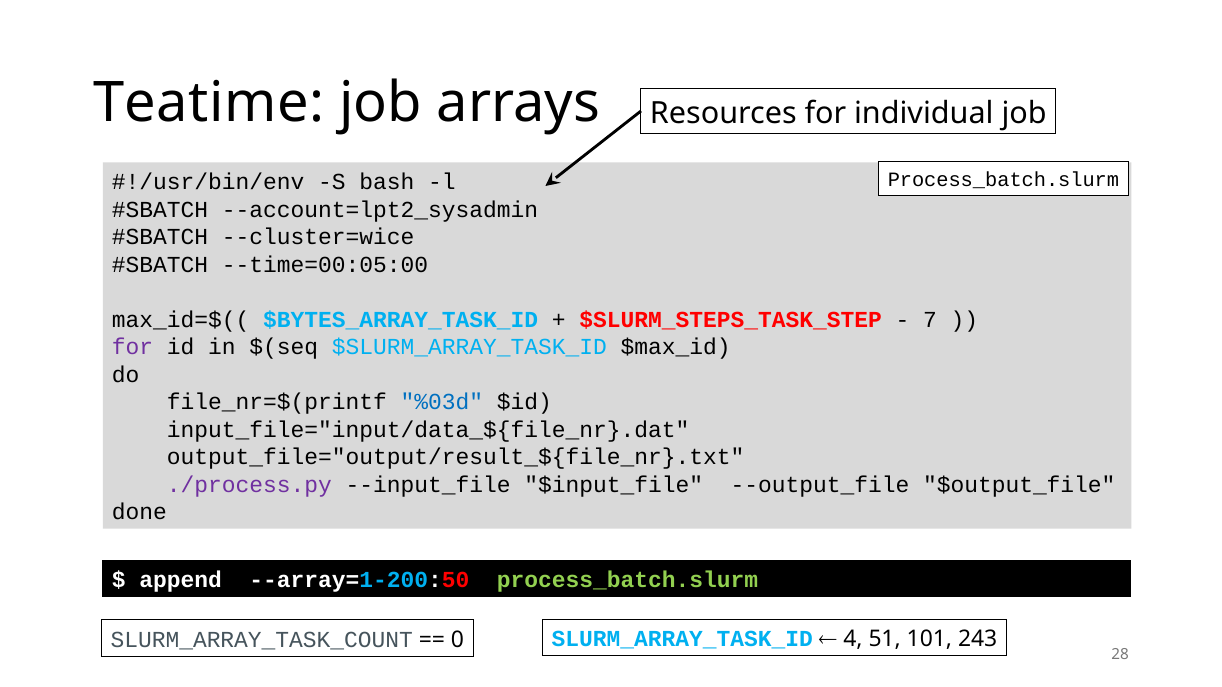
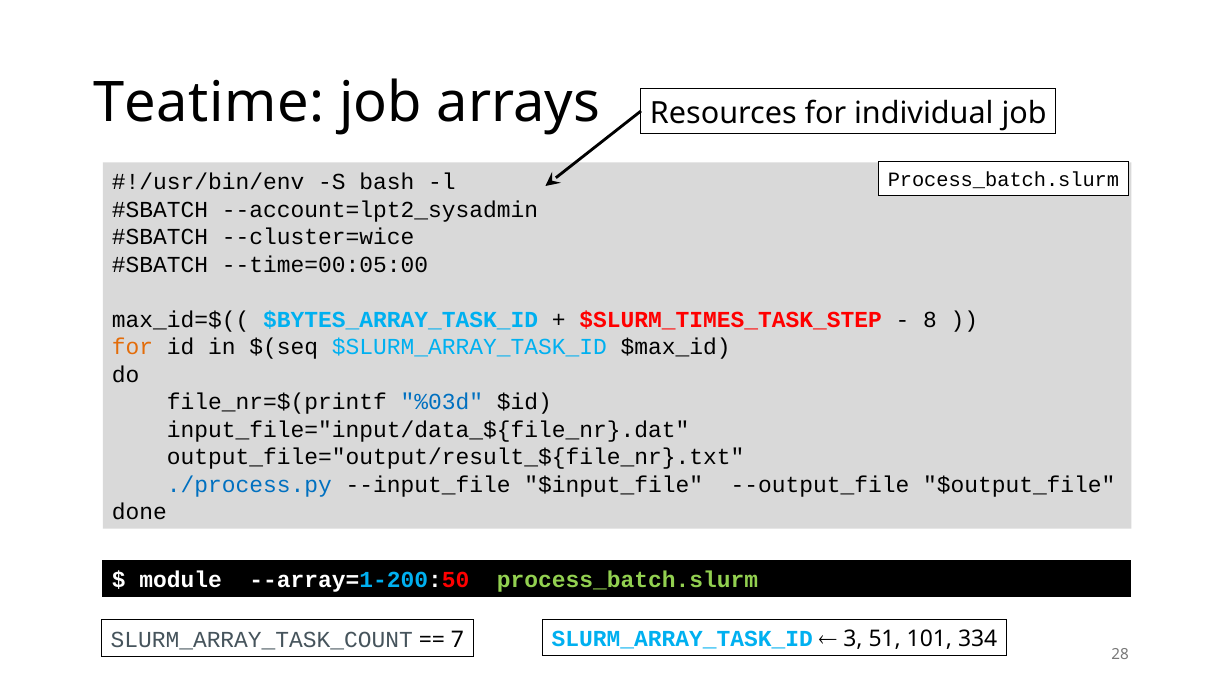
$SLURM_STEPS_TASK_STEP: $SLURM_STEPS_TASK_STEP -> $SLURM_TIMES_TASK_STEP (731, 320)
7: 7 -> 8 (930, 320)
for colour: purple -> orange (133, 347)
./process.py colour: purple -> blue (249, 485)
append: append -> module (181, 581)
4: 4 -> 3 (853, 640)
243: 243 -> 334 (978, 640)
0: 0 -> 7 (458, 640)
